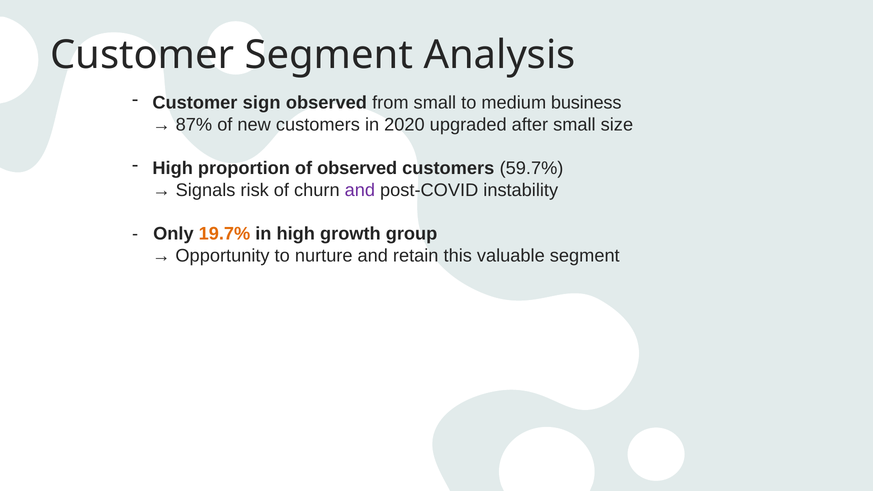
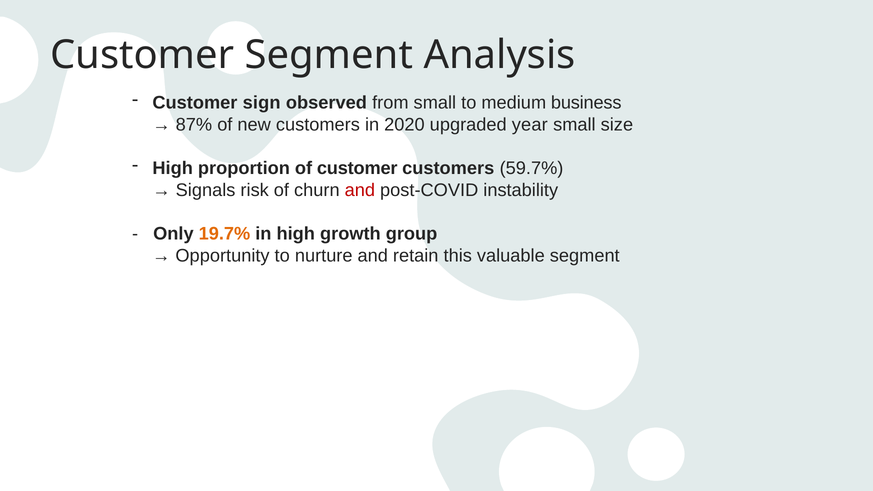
after: after -> year (530, 125)
of observed: observed -> customer (357, 168)
and colour: purple -> red (360, 190)
